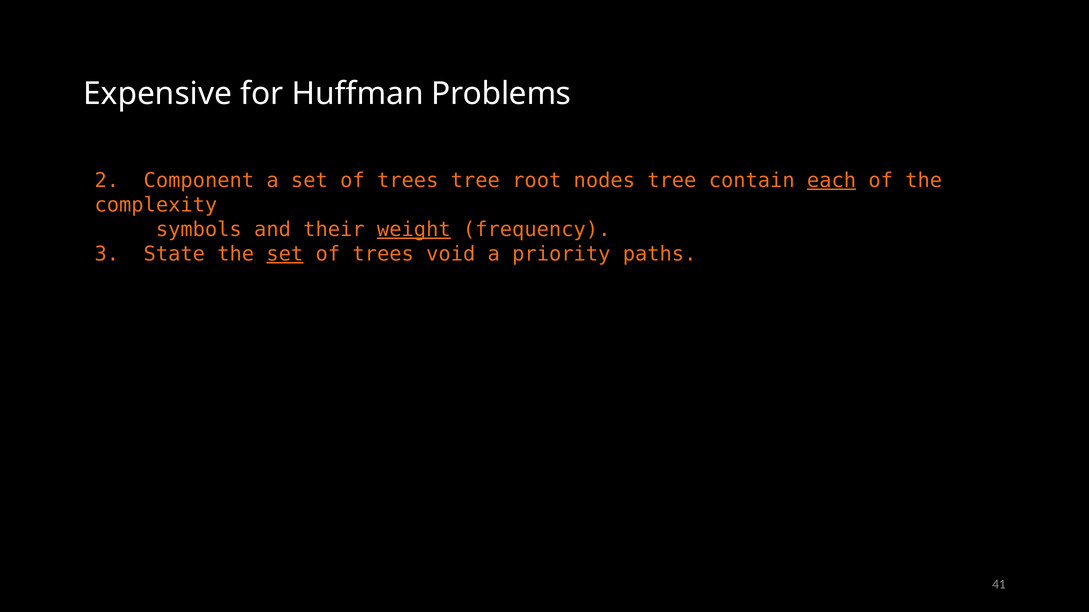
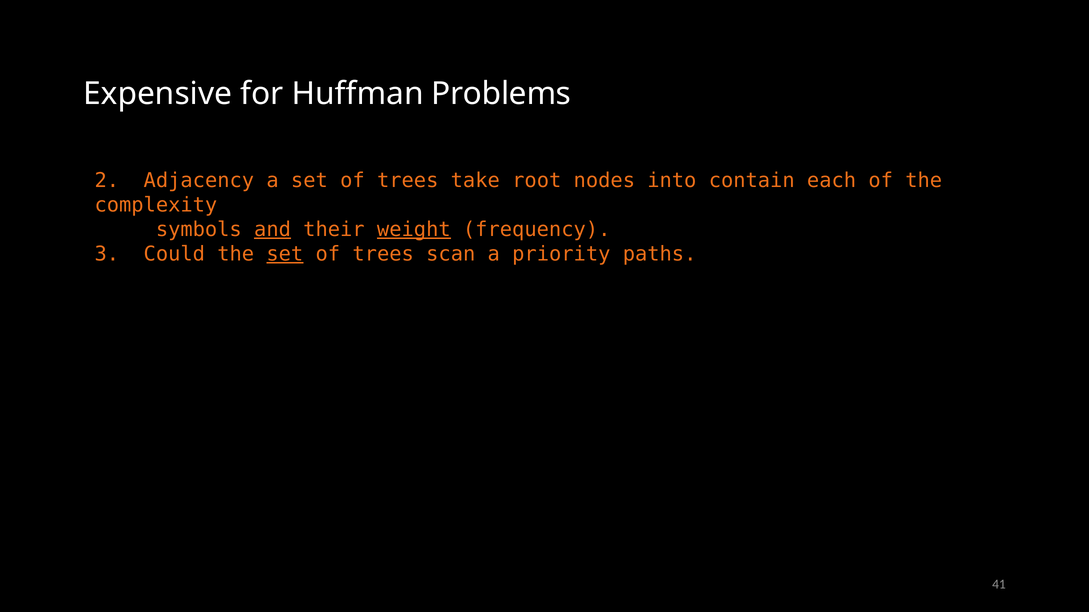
Component: Component -> Adjacency (199, 181)
trees tree: tree -> take (475, 181)
nodes tree: tree -> into (672, 181)
each underline: present -> none (832, 181)
and underline: none -> present (273, 230)
State: State -> Could (174, 254)
void: void -> scan (451, 254)
